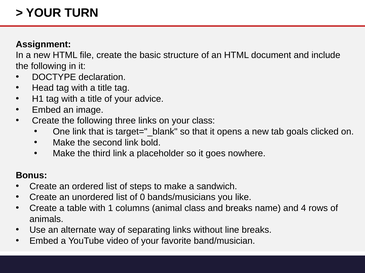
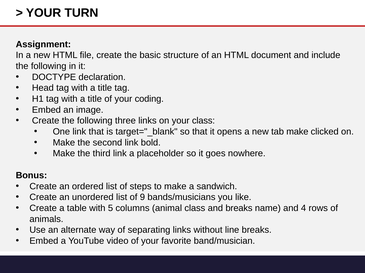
advice: advice -> coding (149, 99)
tab goals: goals -> make (297, 132)
0: 0 -> 9 (142, 198)
1: 1 -> 5 (110, 209)
